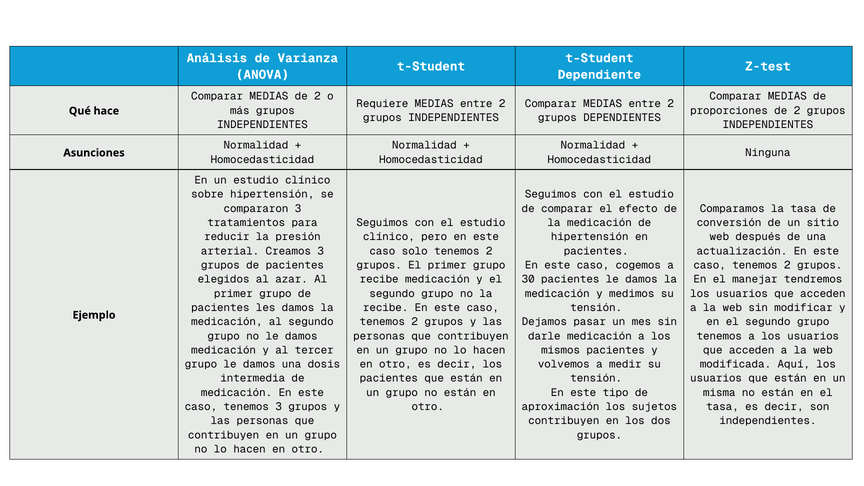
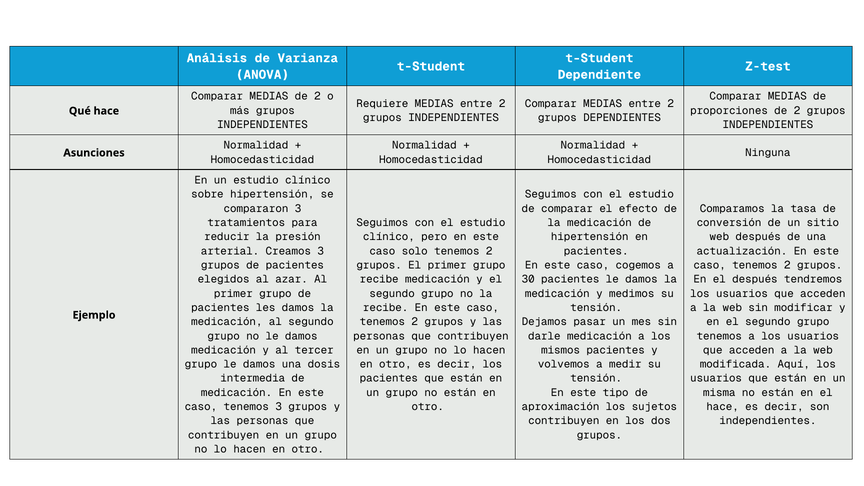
el manejar: manejar -> después (755, 279)
tasa: tasa -> hace (723, 407)
